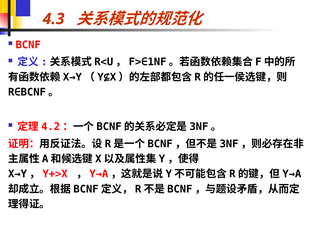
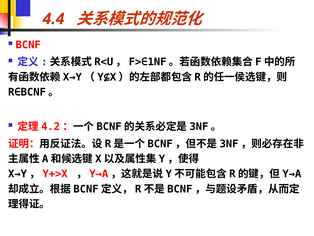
4.3: 4.3 -> 4.4 (54, 19)
